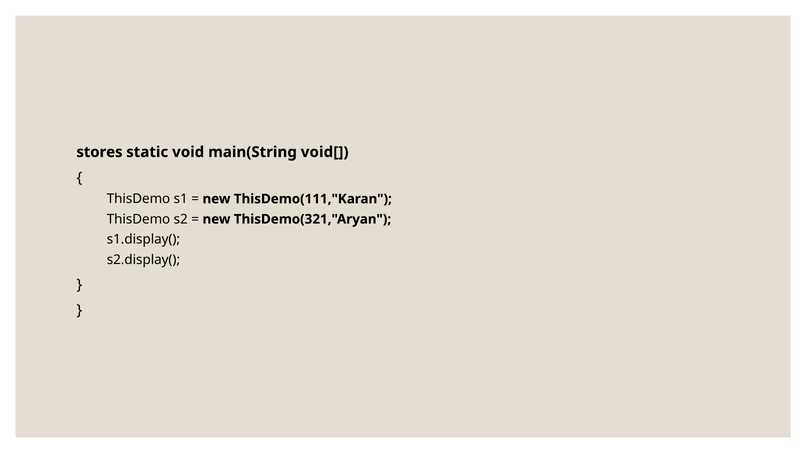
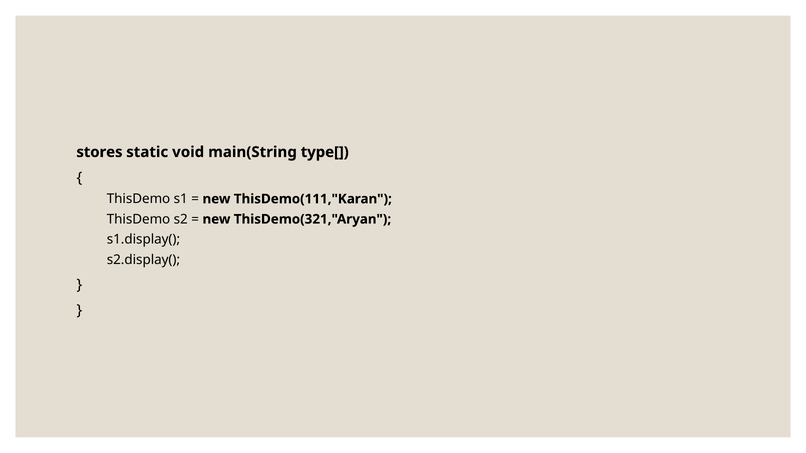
void[: void[ -> type[ (325, 152)
